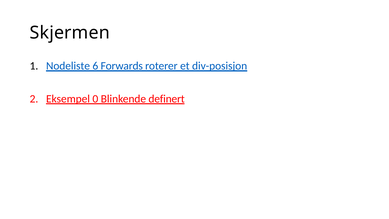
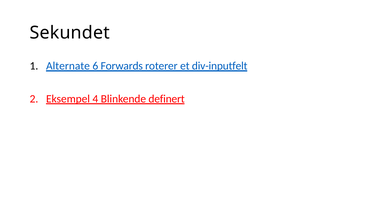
Skjermen: Skjermen -> Sekundet (70, 33)
Nodeliste: Nodeliste -> Alternate (68, 66)
div-posisjon: div-posisjon -> div-inputfelt (220, 66)
0: 0 -> 4 (95, 99)
